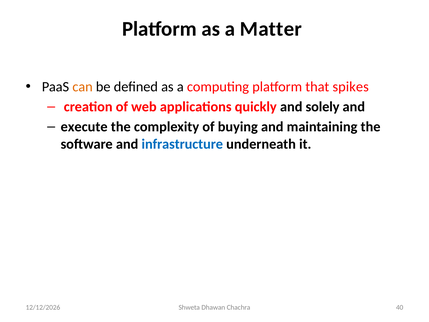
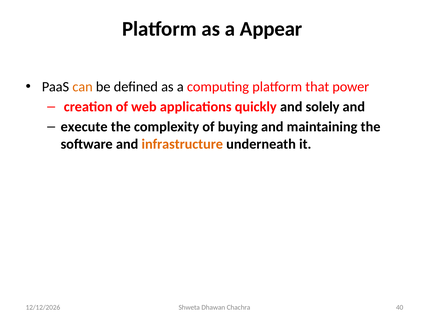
Matter: Matter -> Appear (271, 29)
spikes: spikes -> power (351, 87)
infrastructure colour: blue -> orange (182, 144)
